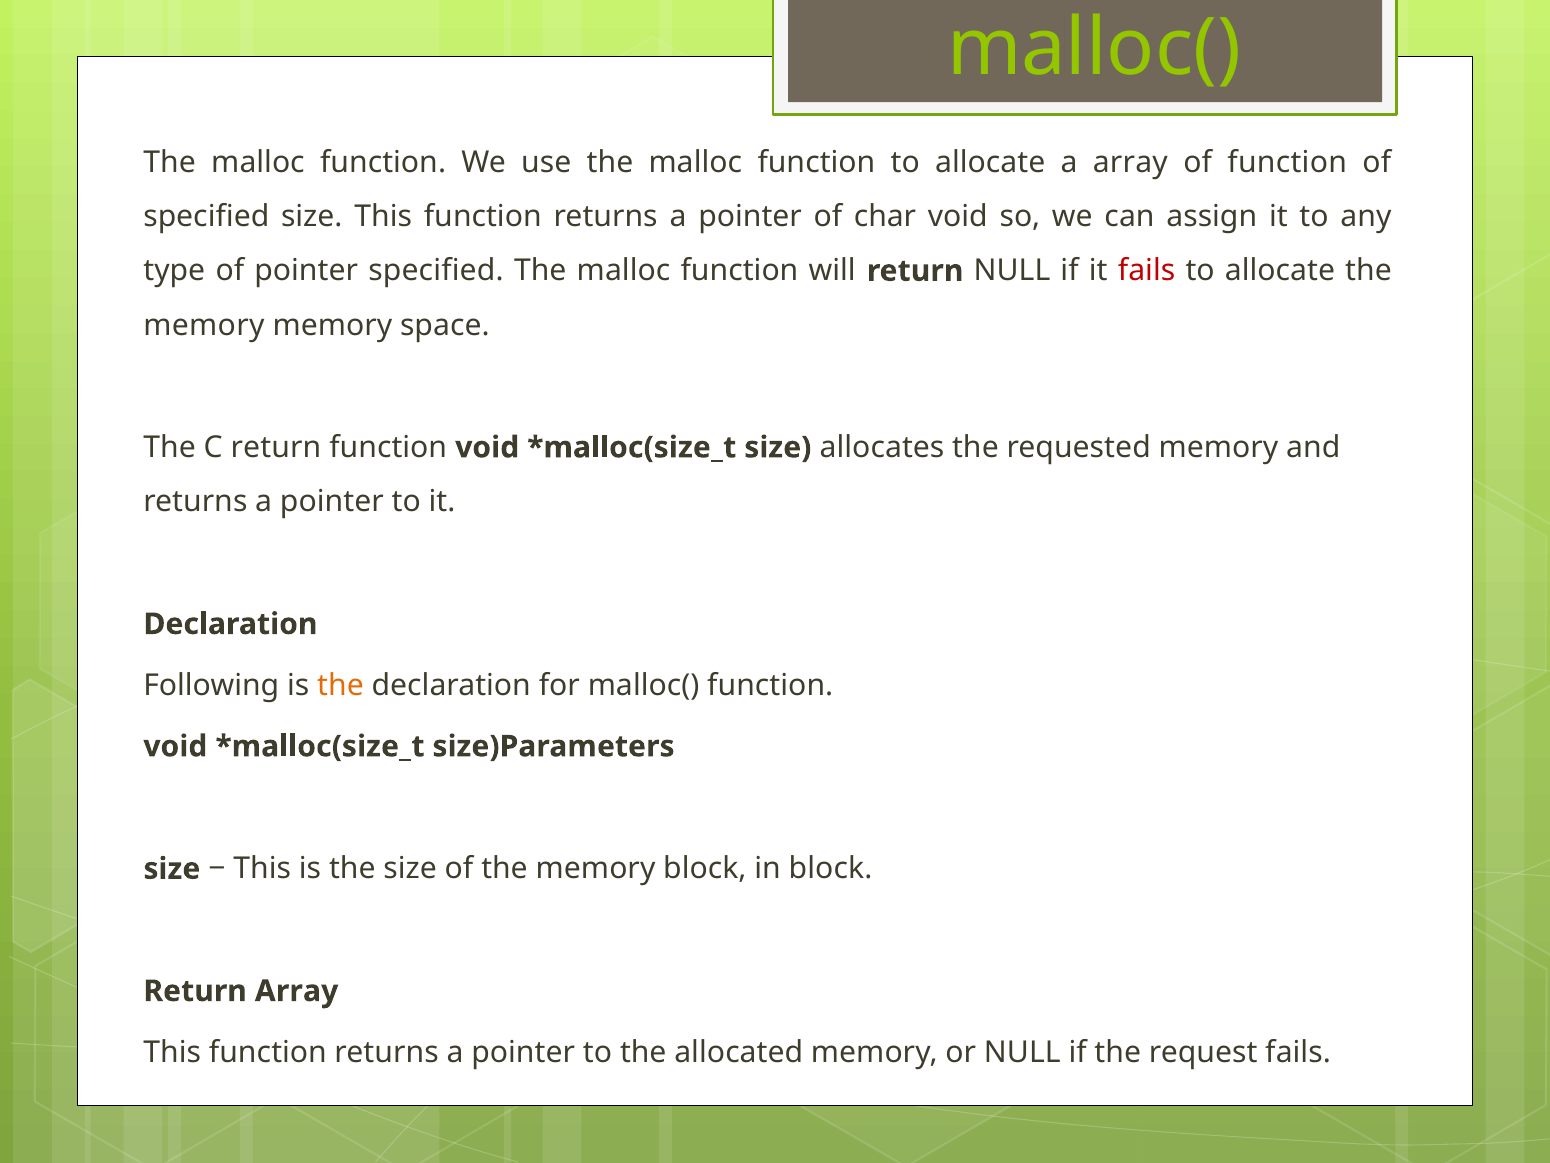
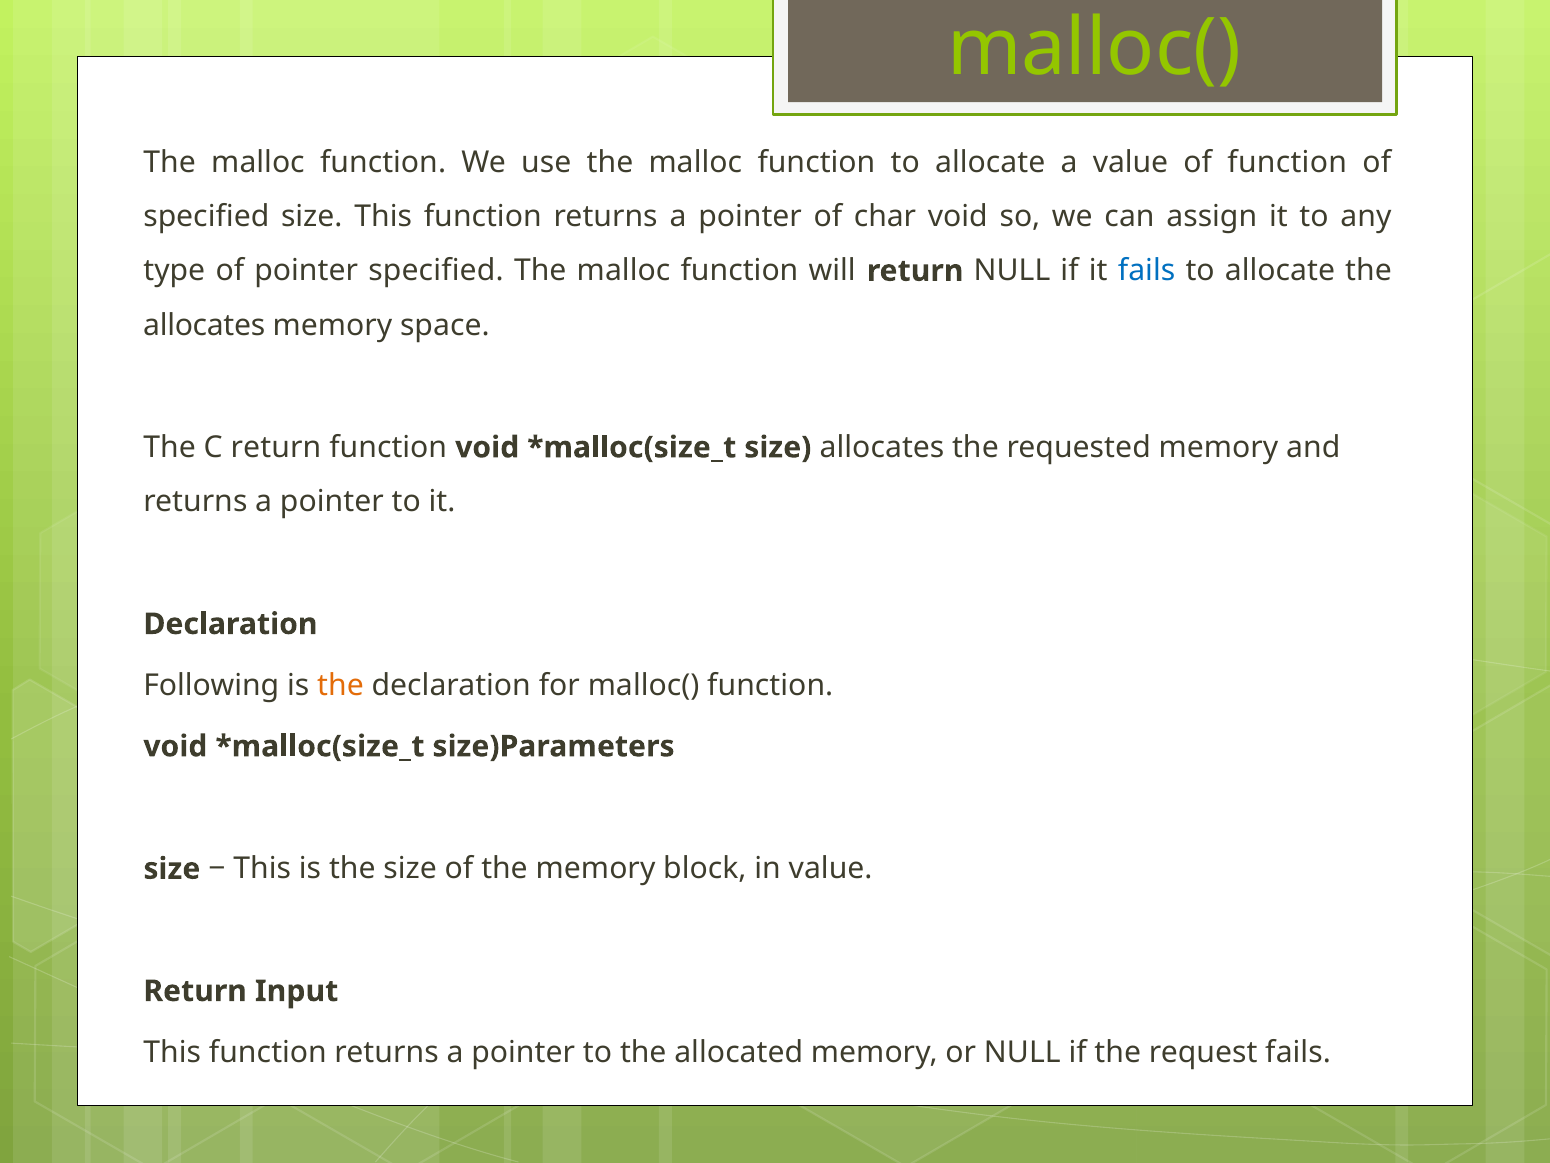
a array: array -> value (1130, 162)
fails colour: red -> blue (1147, 271)
memory: memory -> allocates (204, 325)
in block: block -> value (831, 868)
Return Array: Array -> Input (297, 991)
